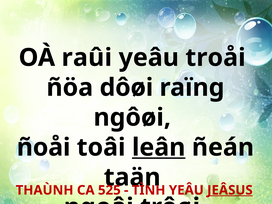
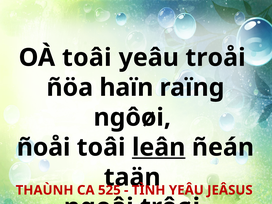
OÀ raûi: raûi -> toâi (87, 58)
dôøi: dôøi -> haïn (126, 88)
JEÂSUS underline: present -> none (230, 190)
